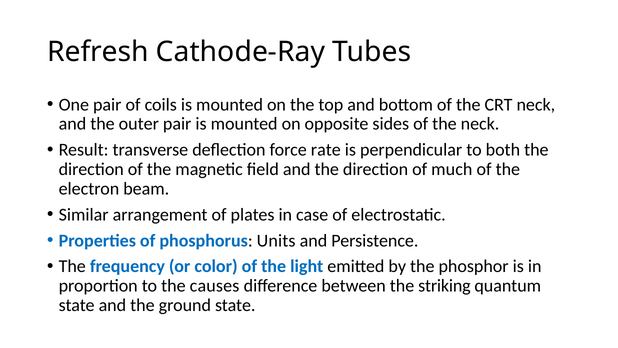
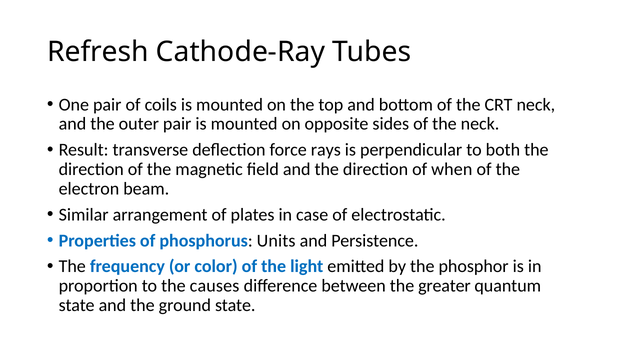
rate: rate -> rays (326, 150)
much: much -> when (452, 169)
striking: striking -> greater (444, 286)
